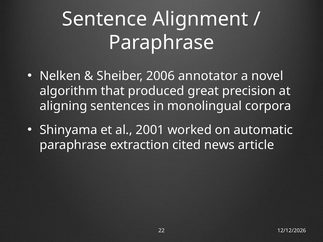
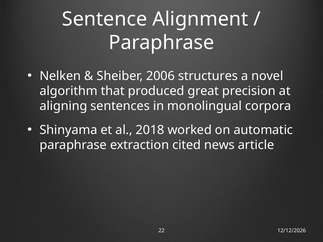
annotator: annotator -> structures (208, 76)
2001: 2001 -> 2018 (150, 130)
